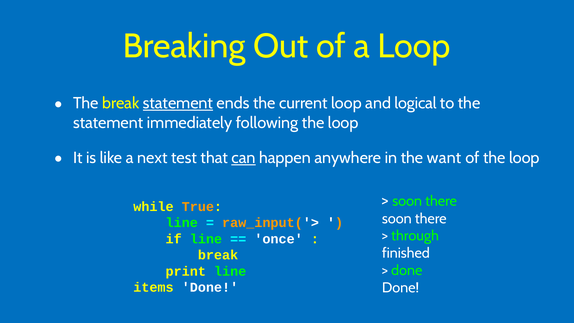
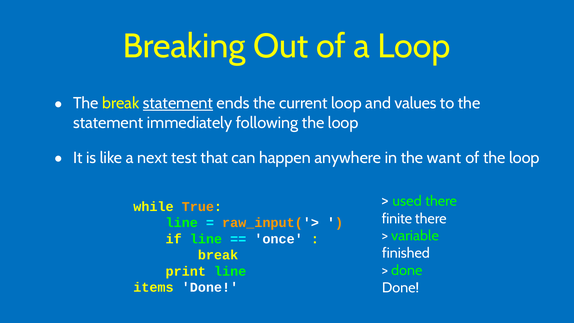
logical: logical -> values (416, 103)
can underline: present -> none (243, 158)
soon: soon -> used (407, 201)
soon: soon -> finite (397, 219)
through: through -> variable (415, 236)
